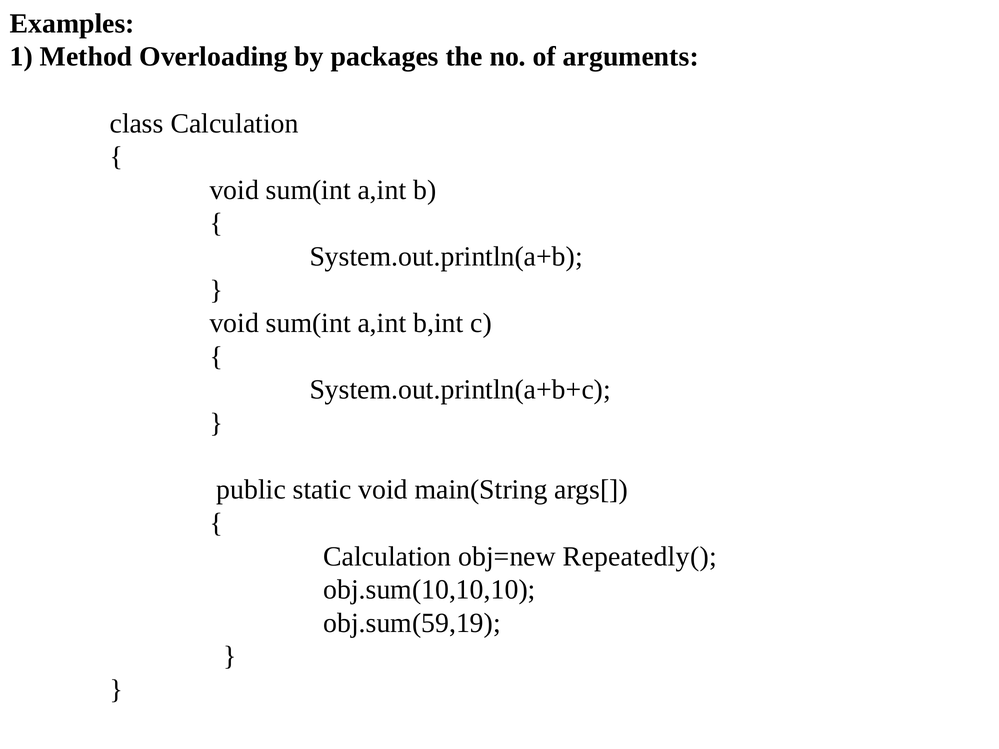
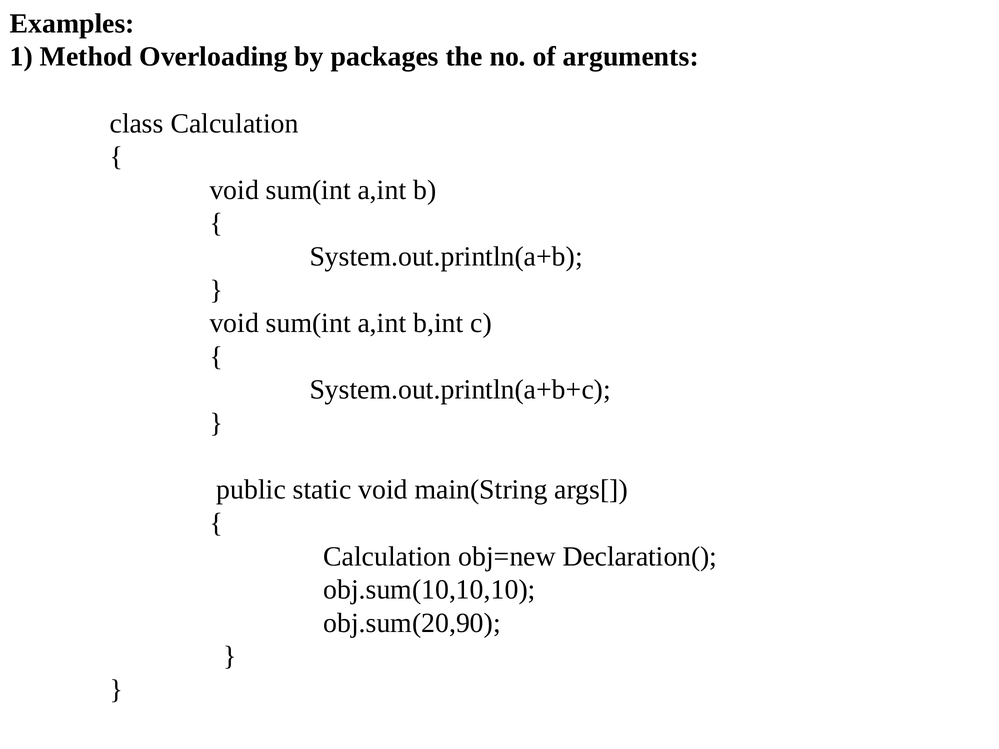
Repeatedly(: Repeatedly( -> Declaration( (640, 557)
obj.sum(59,19: obj.sum(59,19 -> obj.sum(20,90 (412, 623)
